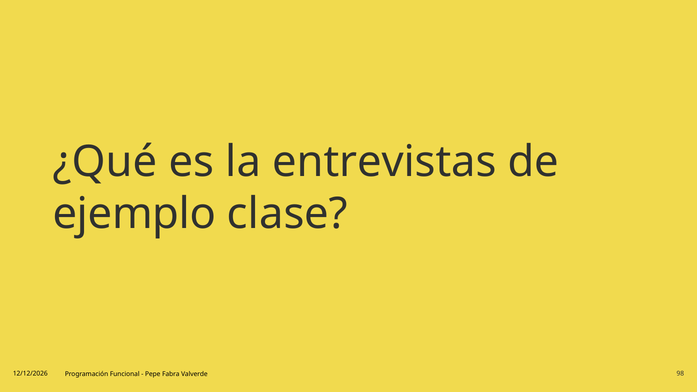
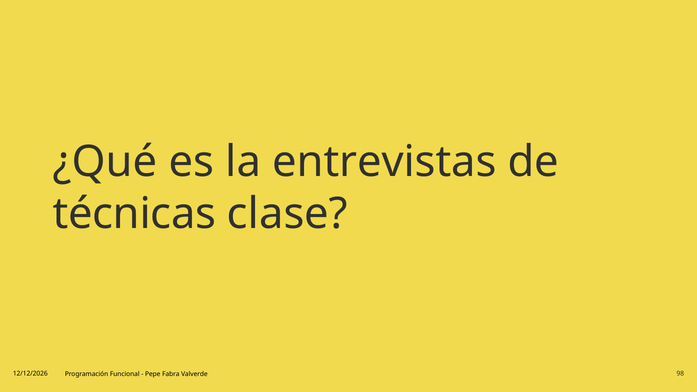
ejemplo: ejemplo -> técnicas (134, 214)
